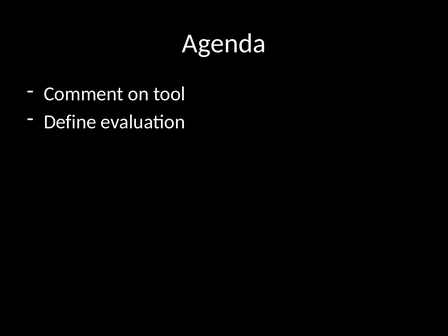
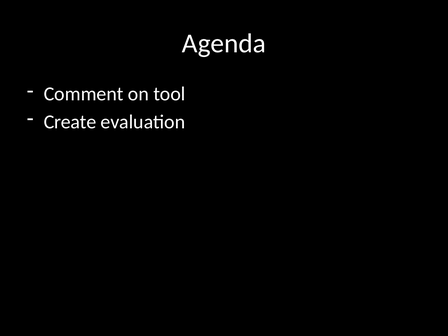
Define: Define -> Create (70, 122)
